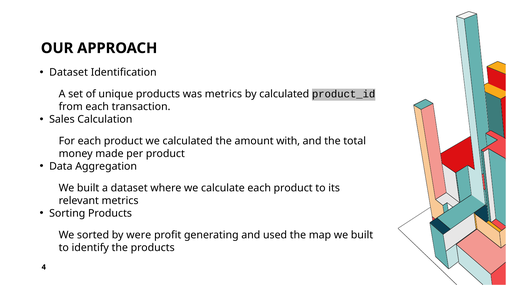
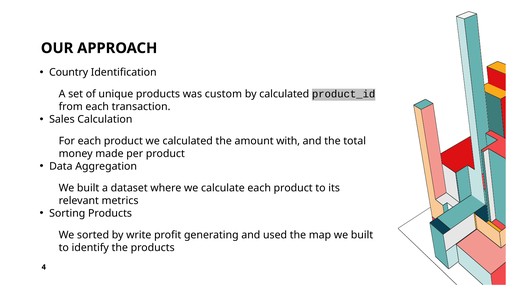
Dataset: Dataset -> Country (69, 72)
was metrics: metrics -> custom (223, 94)
were: were -> write (139, 235)
